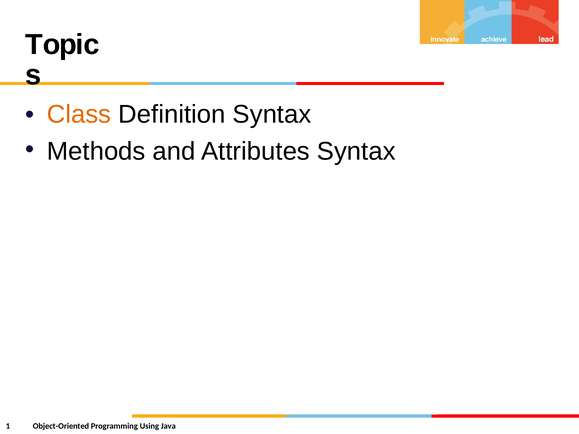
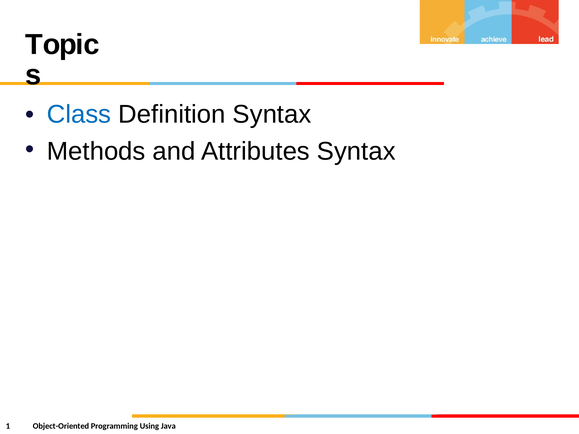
Class colour: orange -> blue (79, 114)
